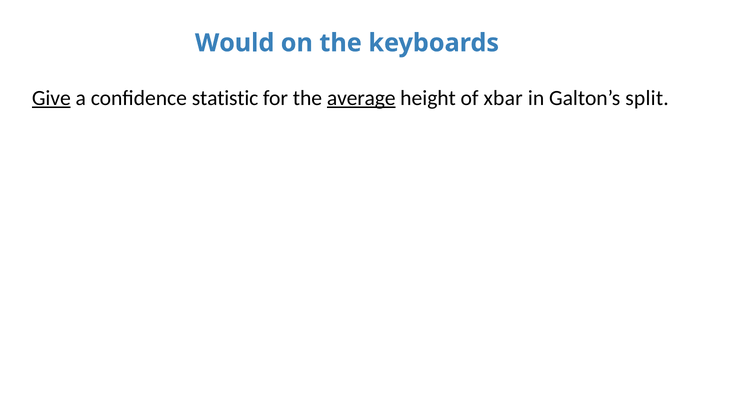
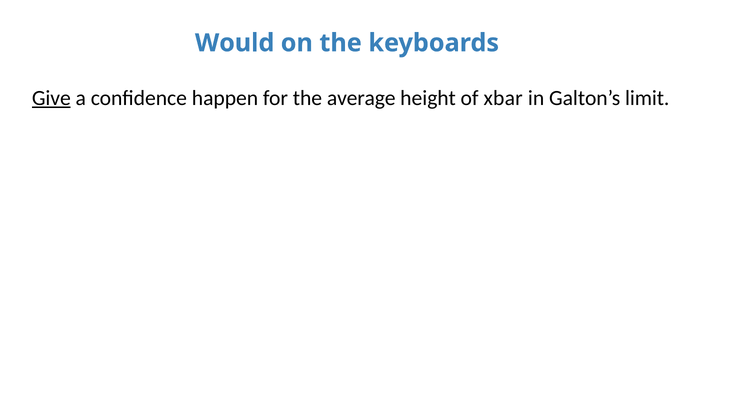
statistic: statistic -> happen (225, 98)
average underline: present -> none (361, 98)
split: split -> limit (647, 98)
